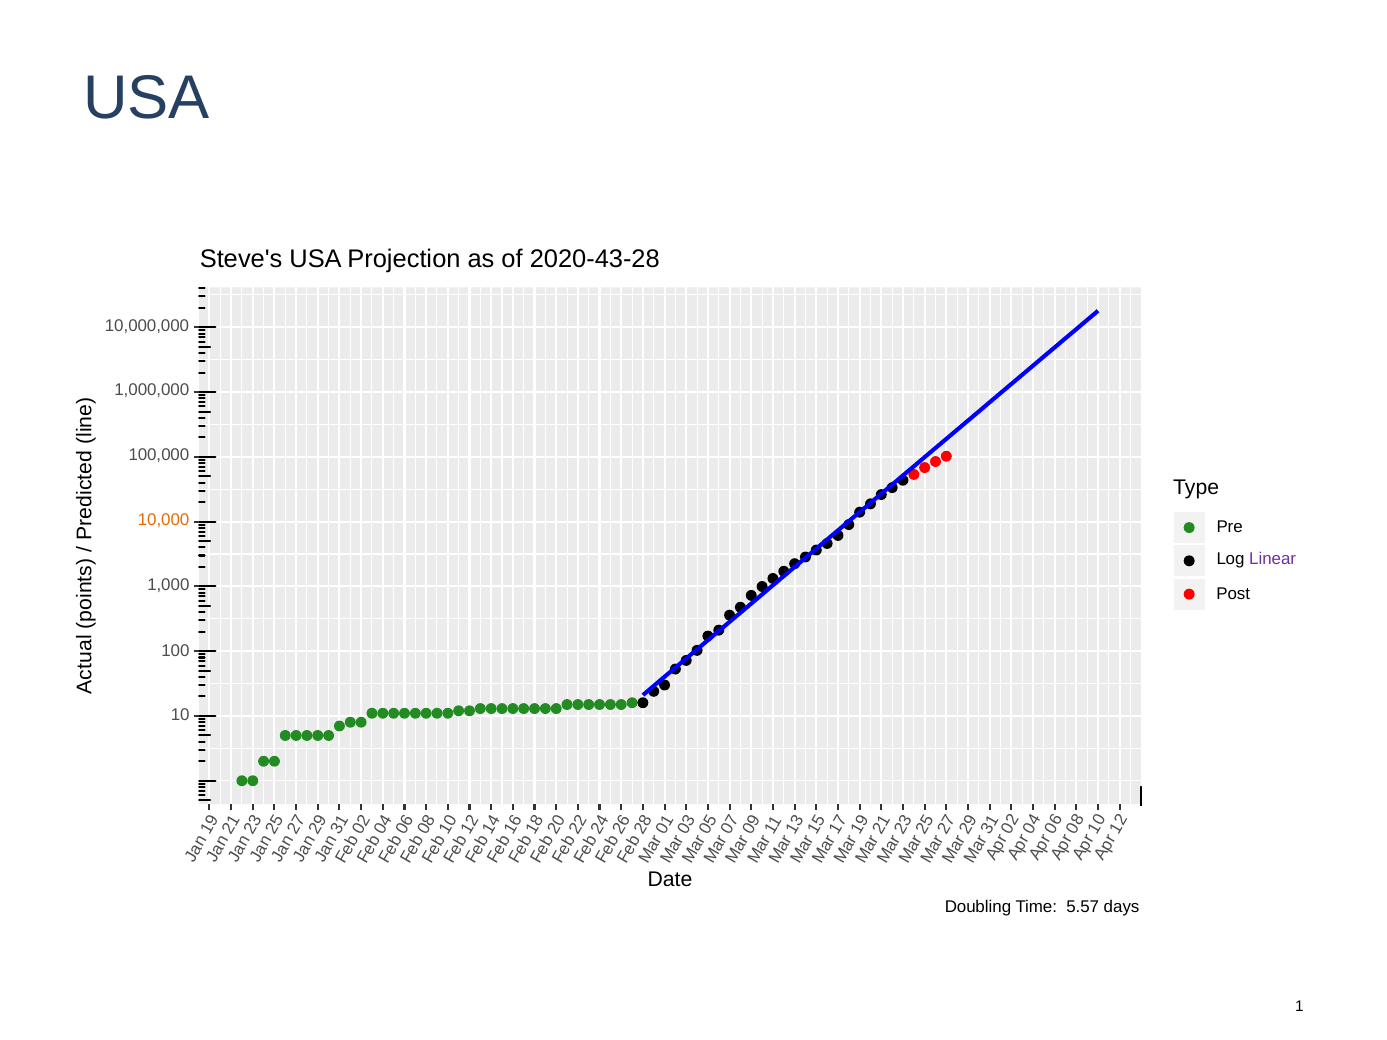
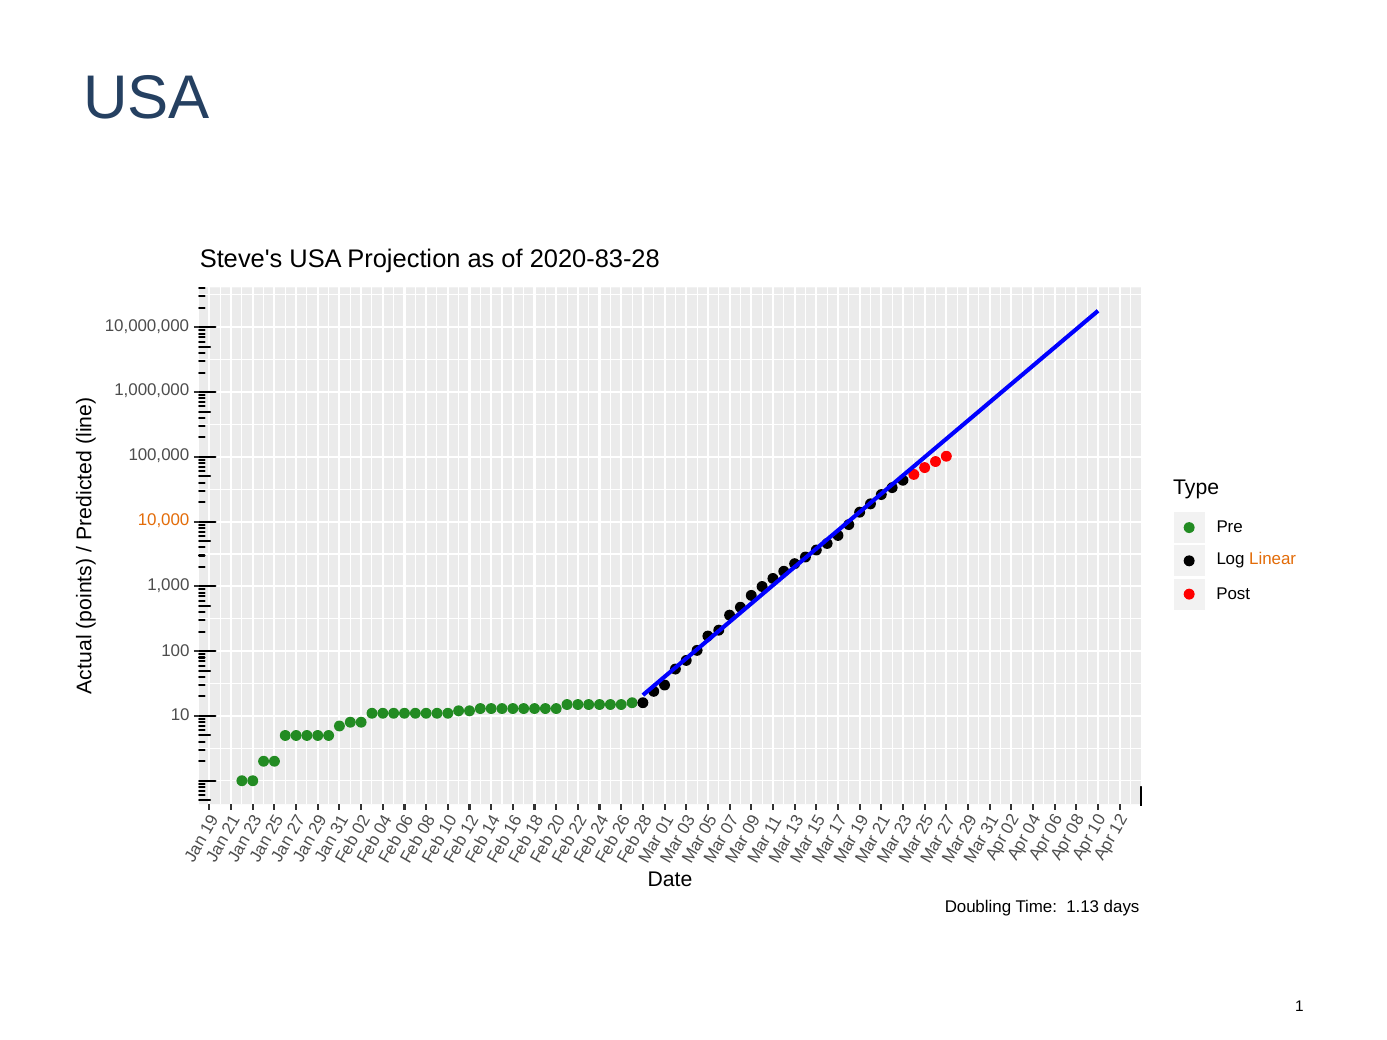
2020-43-28: 2020-43-28 -> 2020-83-28 (595, 259)
Linear colour: purple -> orange (1273, 559)
5.57: 5.57 -> 1.13 (1083, 907)
